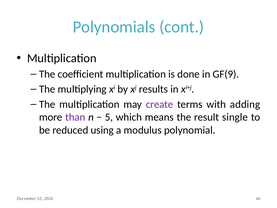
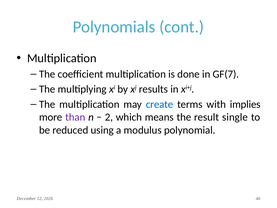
GF(9: GF(9 -> GF(7 (226, 74)
create colour: purple -> blue (160, 104)
adding: adding -> implies (245, 104)
5: 5 -> 2 (109, 117)
